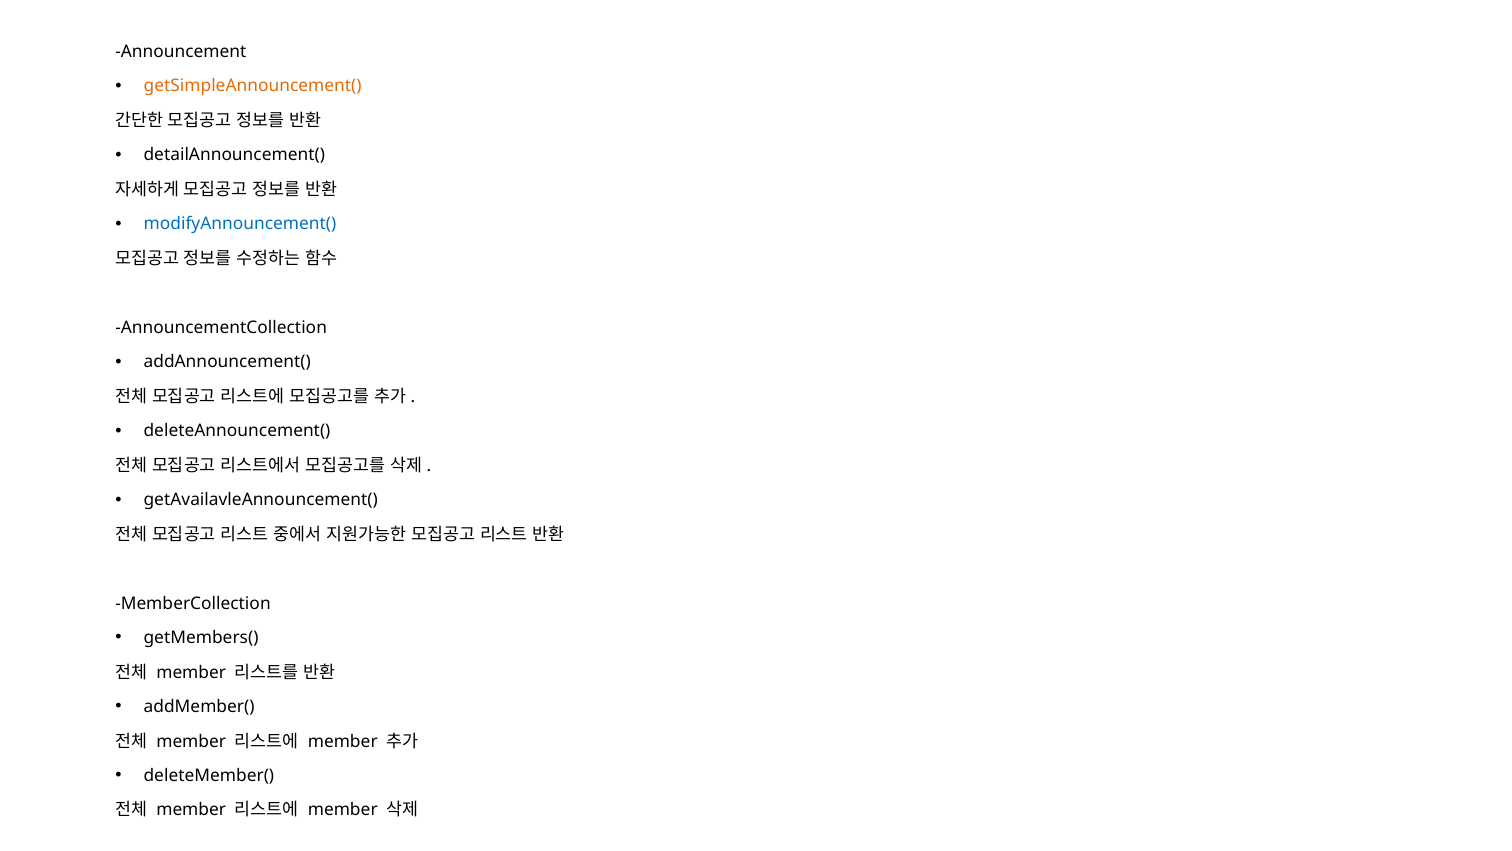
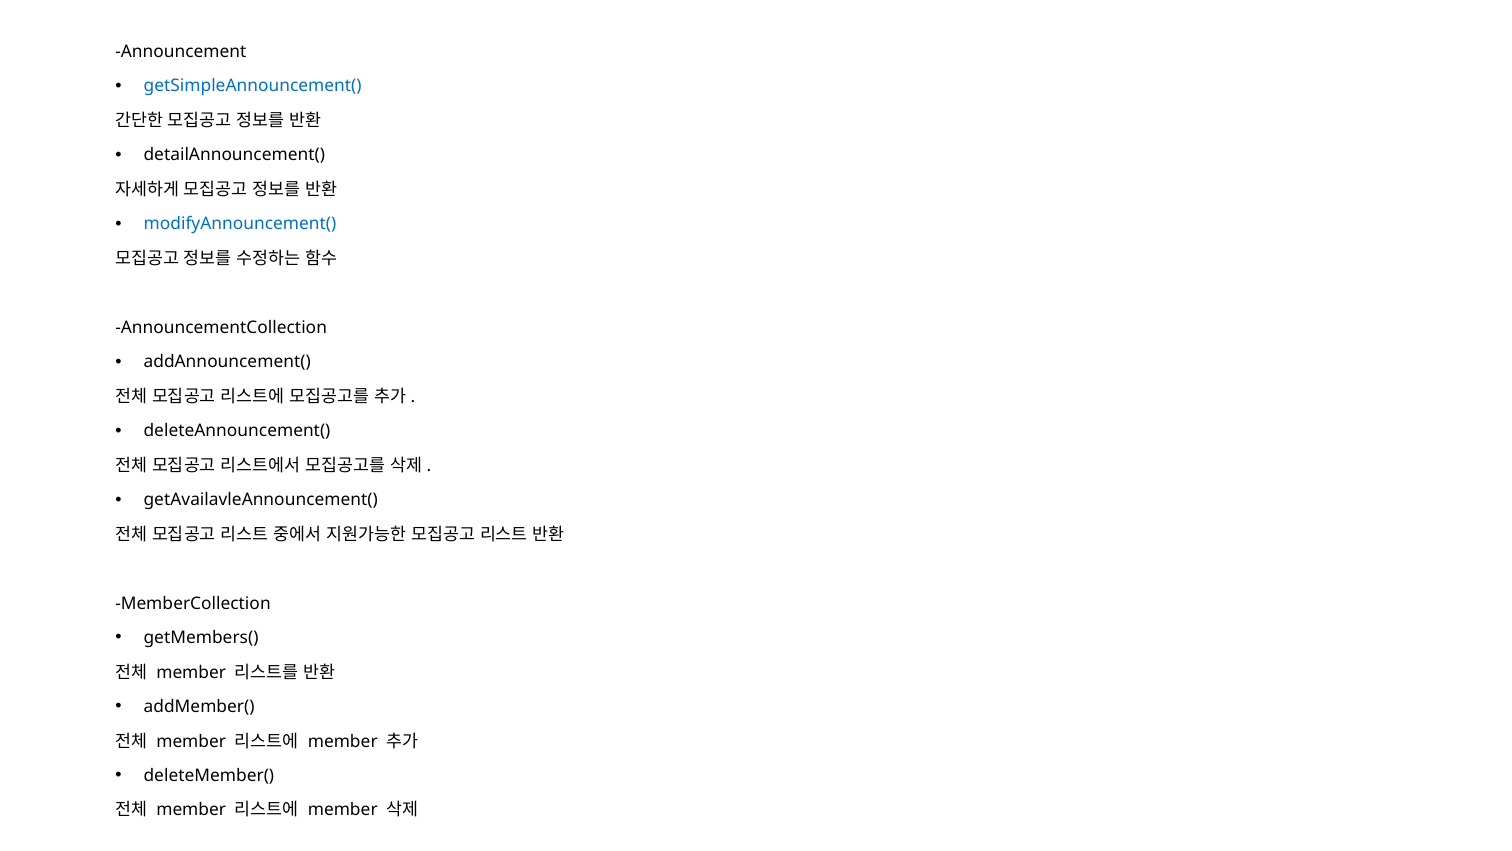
getSimpleAnnouncement( colour: orange -> blue (253, 86)
